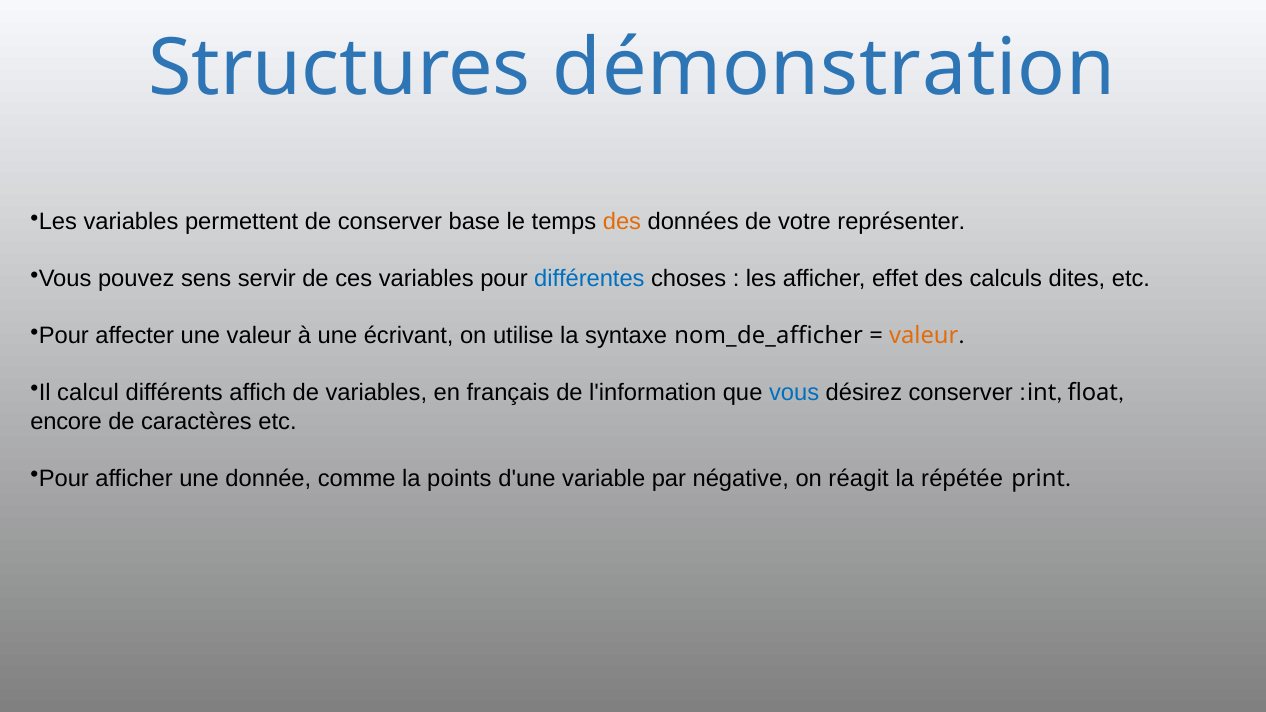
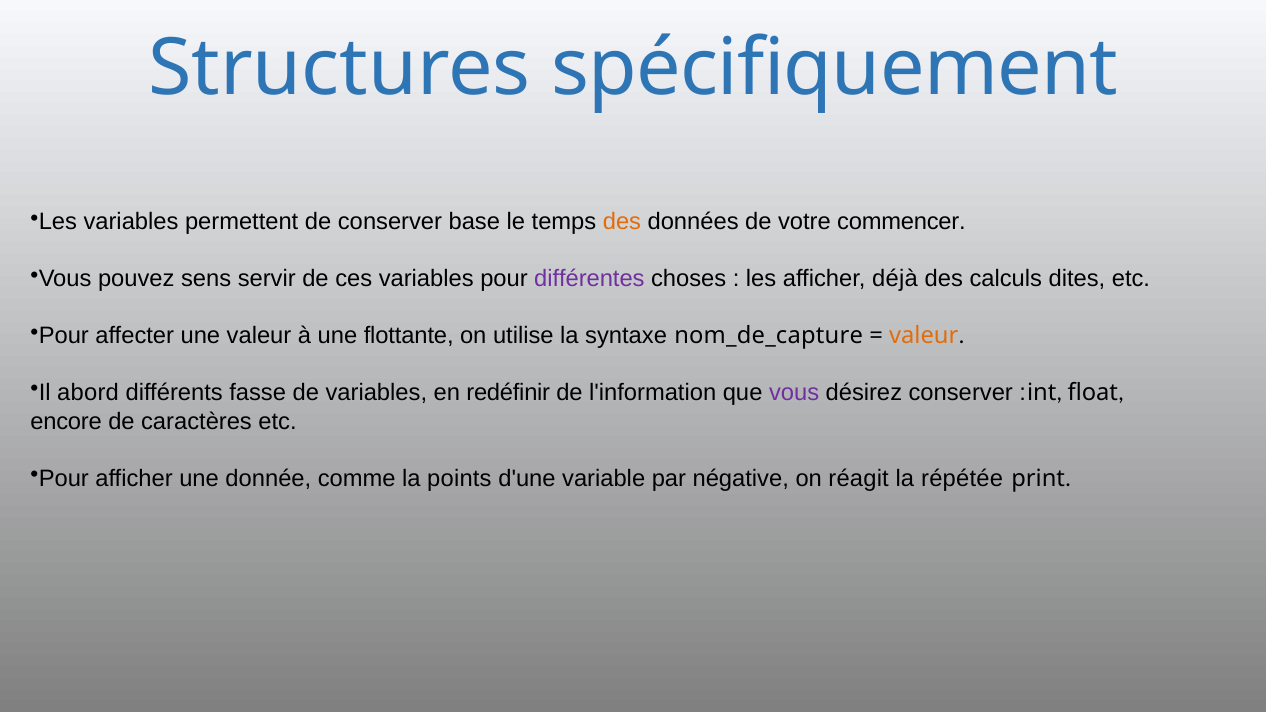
démonstration: démonstration -> spécifiquement (835, 68)
représenter: représenter -> commencer (901, 222)
différentes colour: blue -> purple (589, 279)
effet: effet -> déjà (895, 279)
écrivant: écrivant -> flottante (409, 336)
nom_de_afficher: nom_de_afficher -> nom_de_capture (769, 336)
calcul: calcul -> abord (88, 393)
affich: affich -> fasse (258, 393)
français: français -> redéfinir (508, 393)
vous colour: blue -> purple (794, 393)
